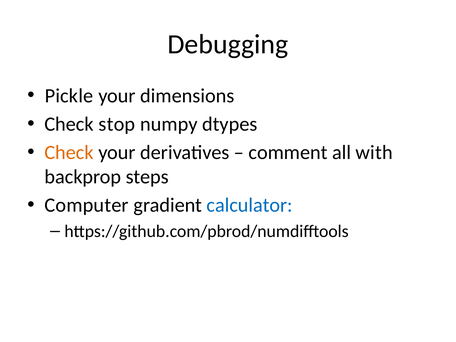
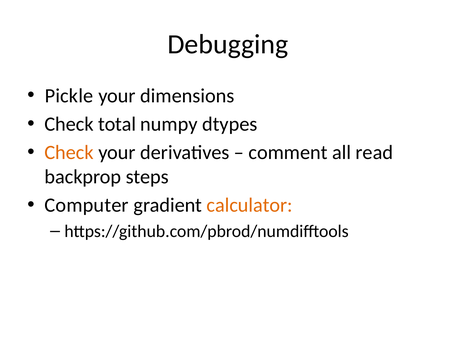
stop: stop -> total (117, 124)
with: with -> read (374, 152)
calculator colour: blue -> orange (250, 205)
